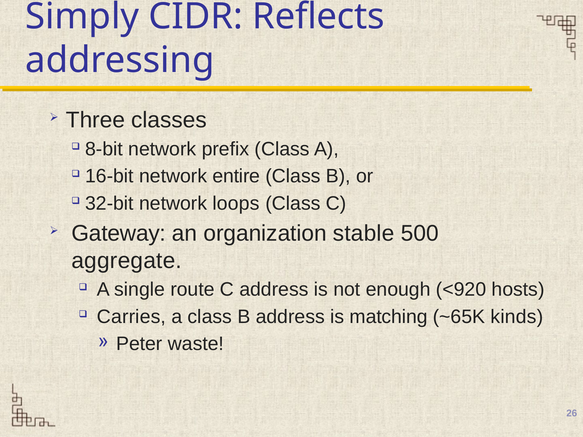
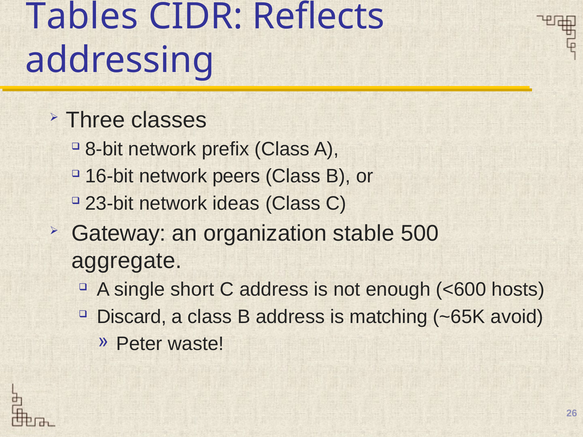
Simply: Simply -> Tables (82, 17)
entire: entire -> peers (236, 176)
32-bit: 32-bit -> 23-bit (109, 203)
loops: loops -> ideas (236, 203)
route: route -> short (192, 290)
<920: <920 -> <600 (461, 290)
Carries: Carries -> Discard (132, 317)
kinds: kinds -> avoid (517, 317)
